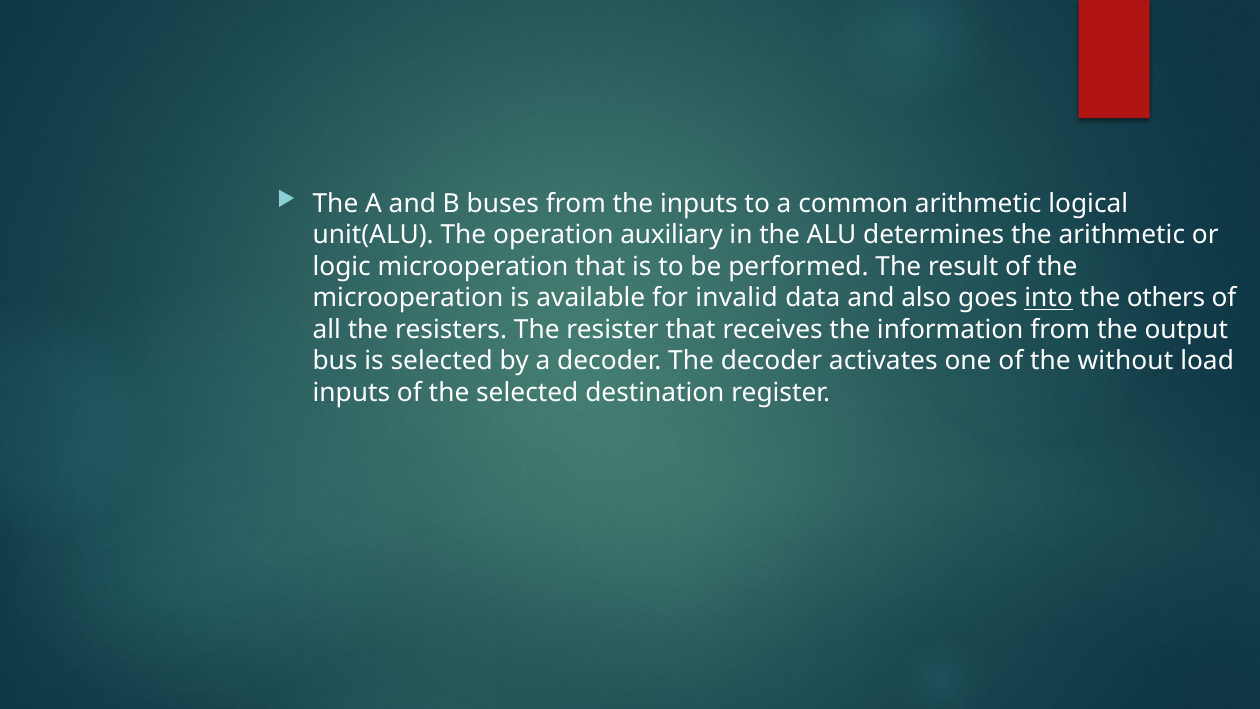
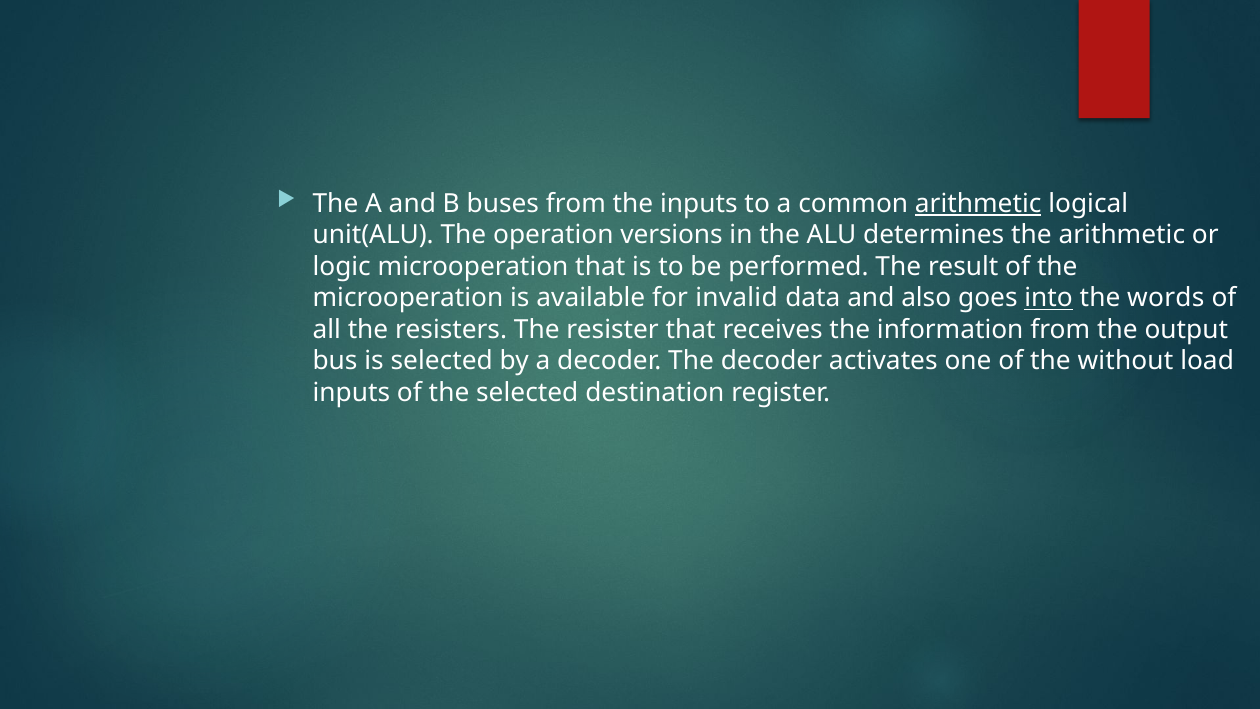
arithmetic underline: none -> present (978, 204)
auxiliary: auxiliary -> versions (672, 235)
others: others -> words (1166, 298)
